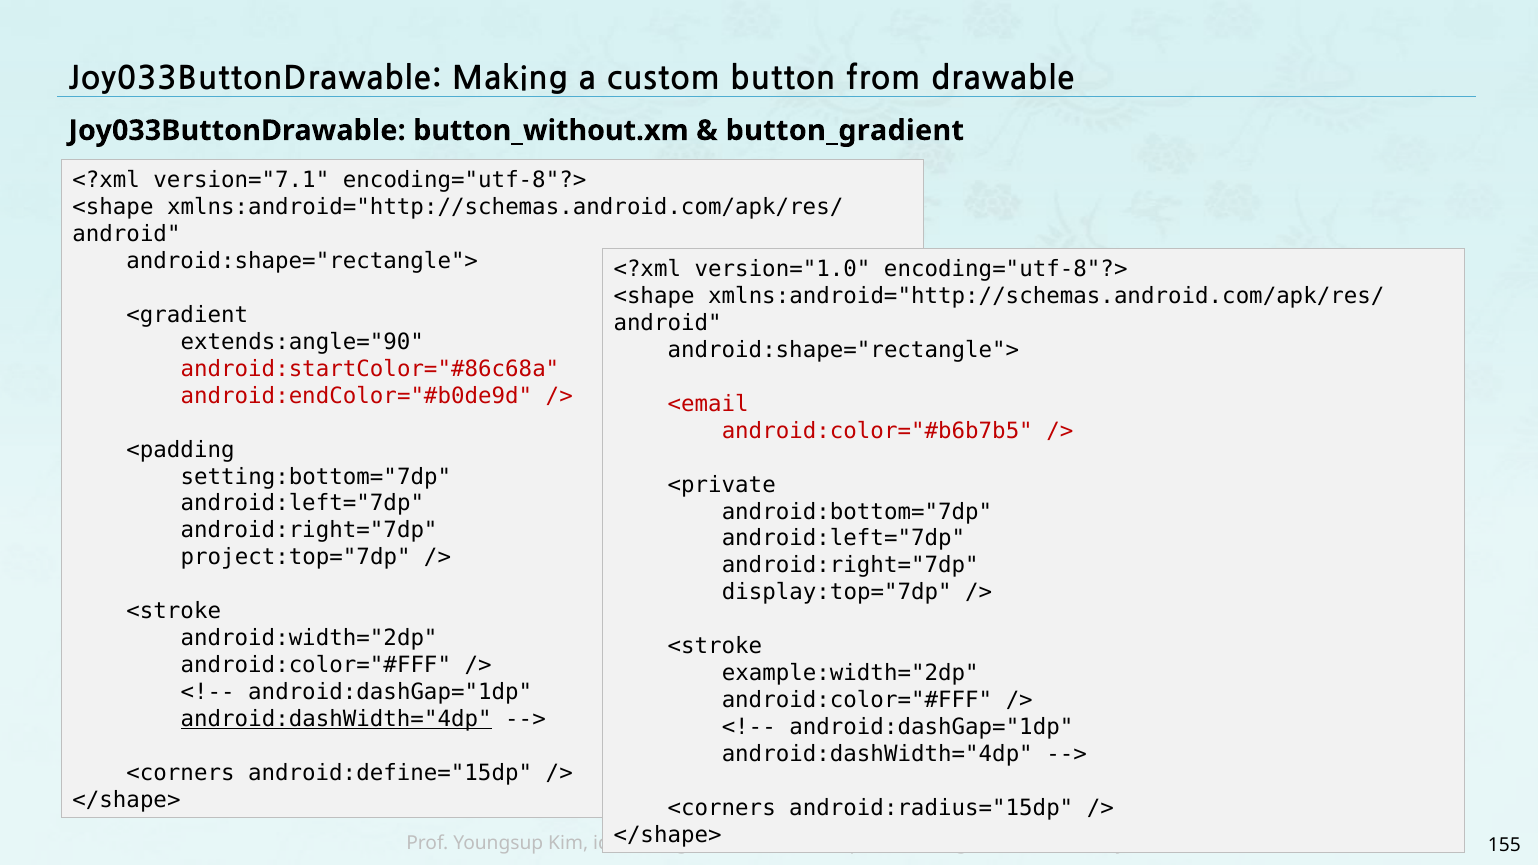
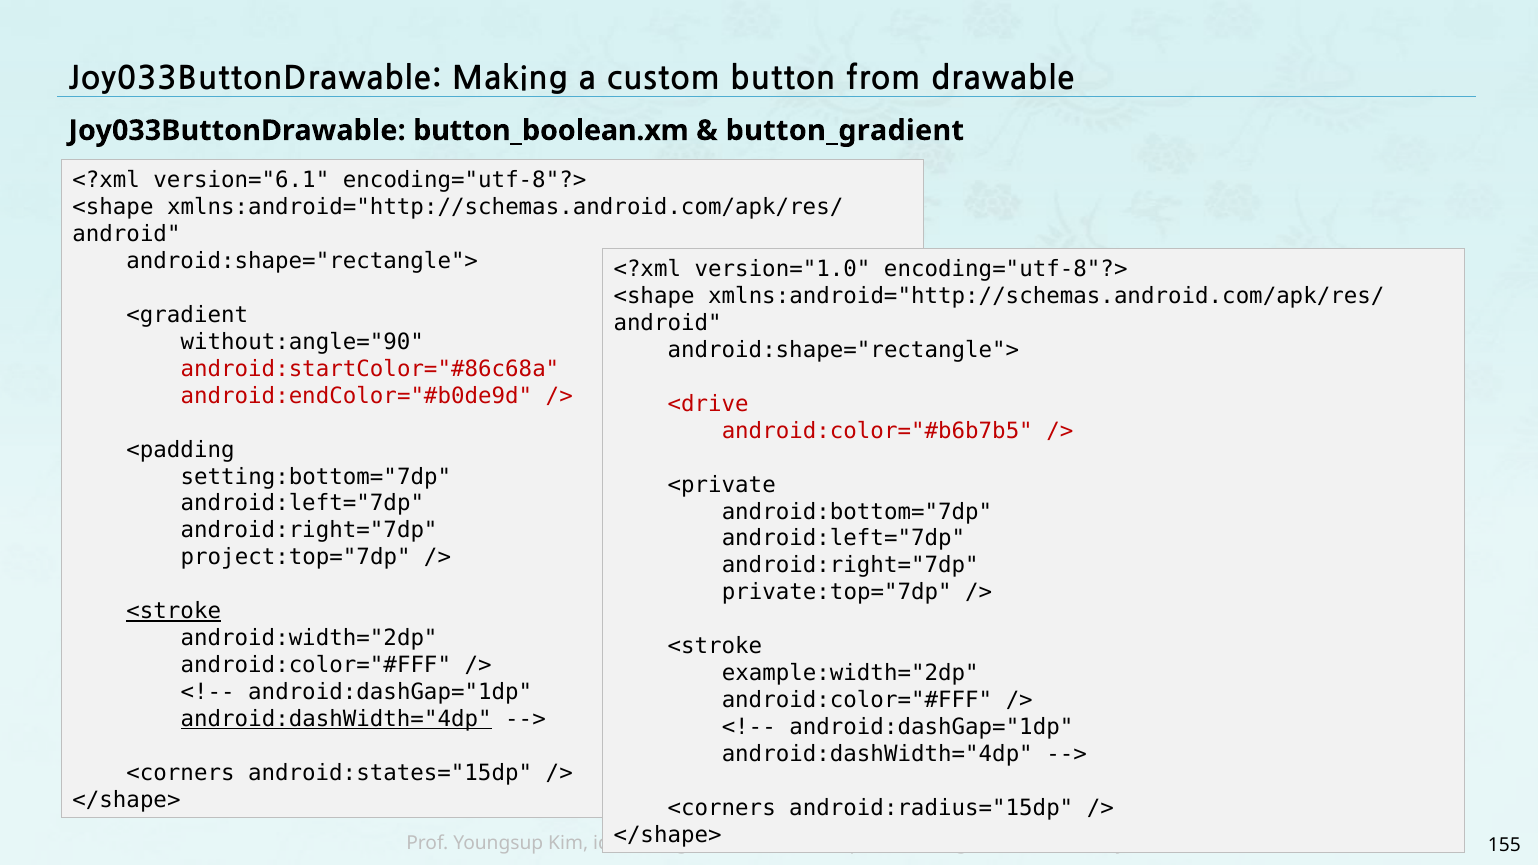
button_without.xm: button_without.xm -> button_boolean.xm (551, 131)
version="7.1: version="7.1 -> version="6.1 (241, 180)
extends:angle="90: extends:angle="90 -> without:angle="90 (302, 342)
<email: <email -> <drive (708, 404)
display:top="7dp: display:top="7dp -> private:top="7dp (837, 592)
<stroke underline: none -> present (174, 611)
android:define="15dp: android:define="15dp -> android:states="15dp (390, 773)
